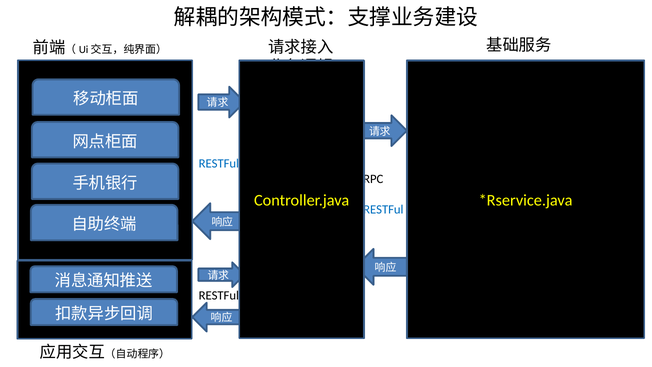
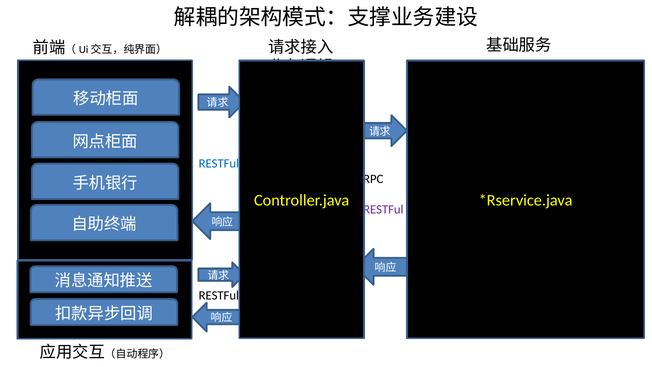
RESTFul colour: blue -> purple (383, 210)
